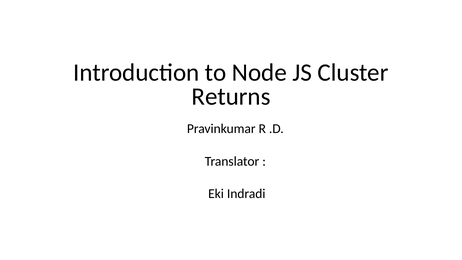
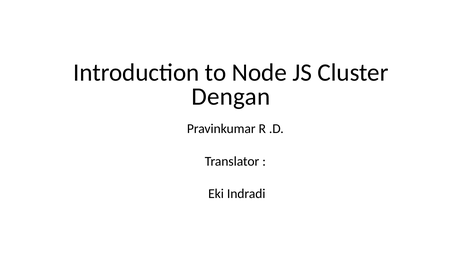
Returns: Returns -> Dengan (231, 97)
